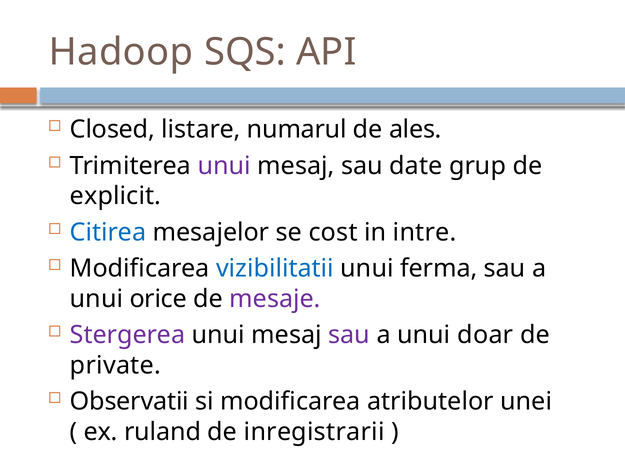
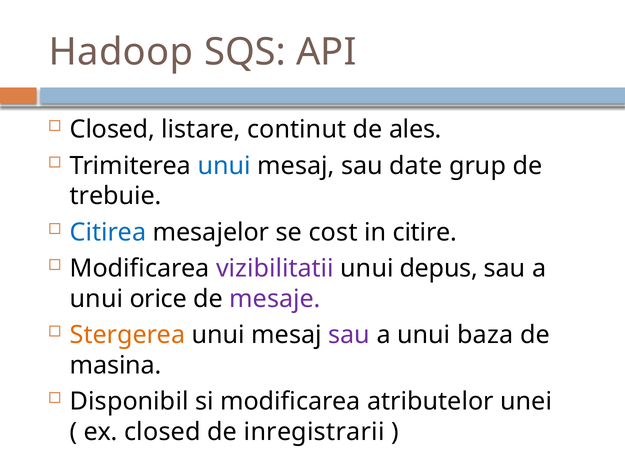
numarul: numarul -> continut (297, 129)
unui colour: purple -> blue (224, 166)
explicit: explicit -> trebuie (116, 196)
intre: intre -> citire (425, 232)
vizibilitatii colour: blue -> purple (275, 268)
ferma: ferma -> depus (439, 268)
Stergerea colour: purple -> orange (128, 335)
doar: doar -> baza (485, 335)
private: private -> masina (116, 365)
Observatii: Observatii -> Disponibil (129, 401)
ex ruland: ruland -> closed (162, 432)
